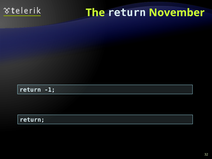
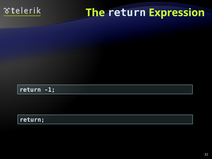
return November: November -> Expression (177, 13)
